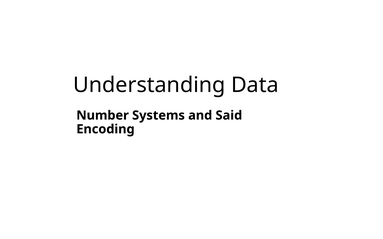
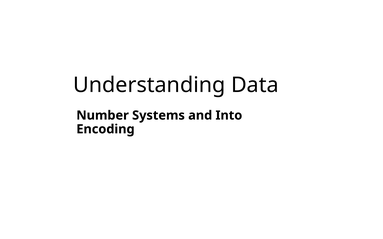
Said: Said -> Into (229, 116)
